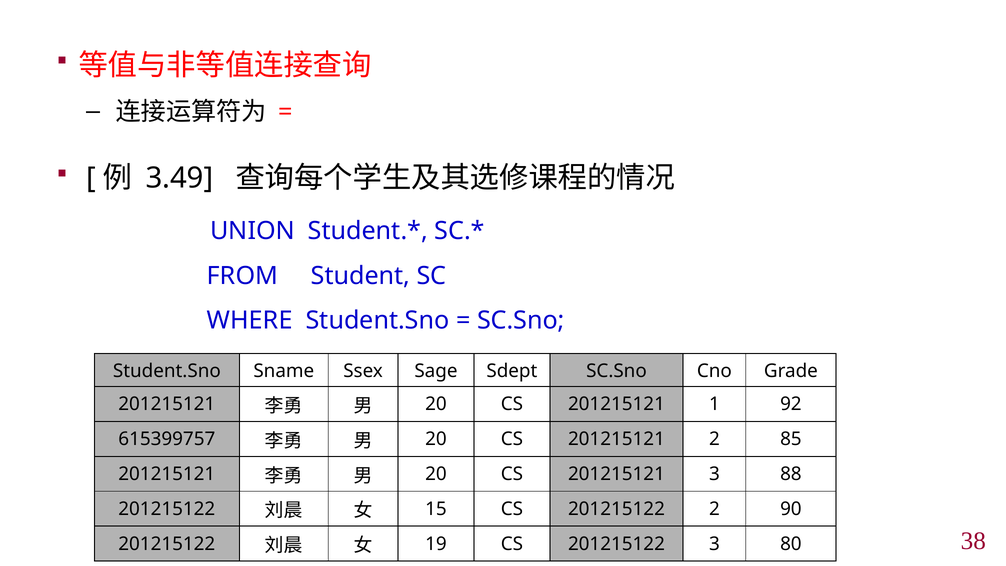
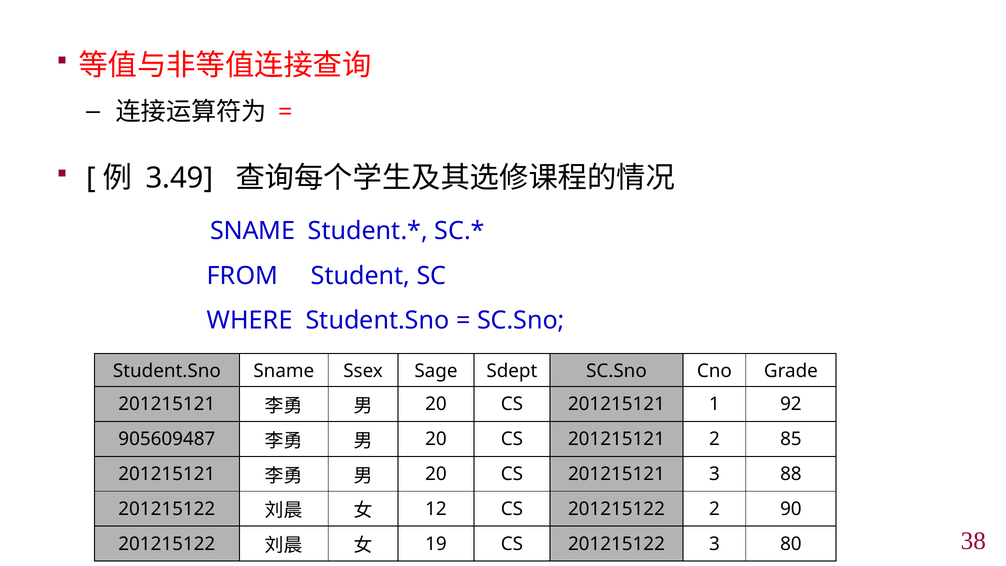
UNION: UNION -> SNAME (253, 231)
615399757: 615399757 -> 905609487 (167, 439)
15: 15 -> 12 (436, 509)
